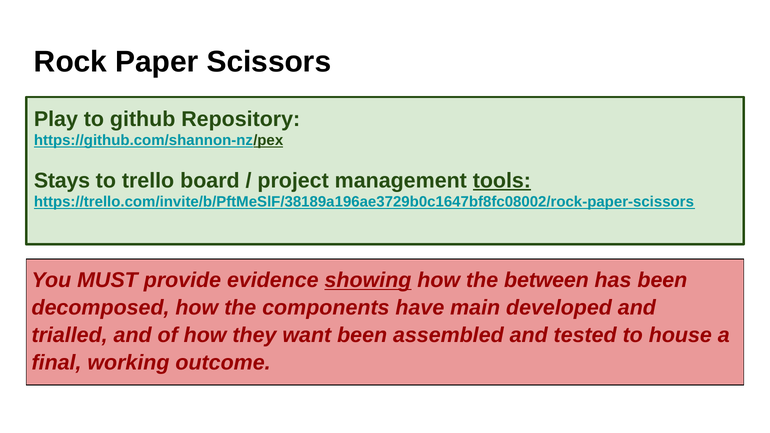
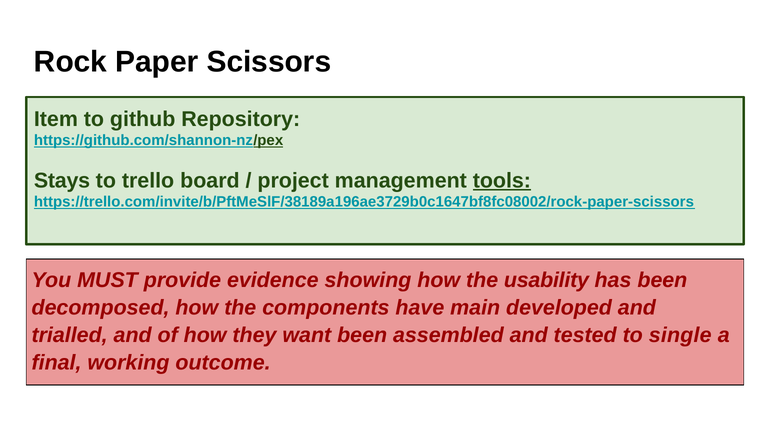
Play: Play -> Item (56, 119)
showing underline: present -> none (368, 280)
between: between -> usability (546, 280)
house: house -> single (680, 335)
